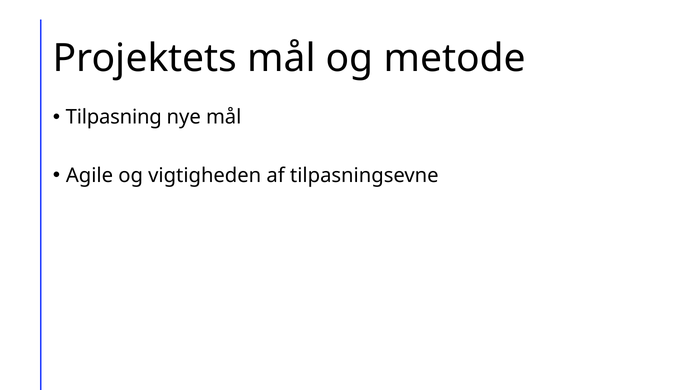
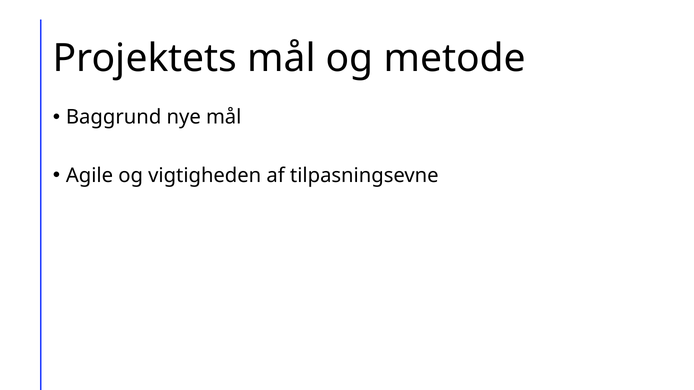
Tilpasning: Tilpasning -> Baggrund (114, 117)
